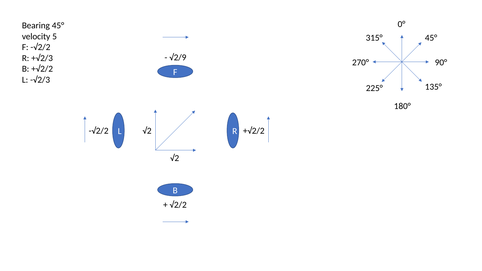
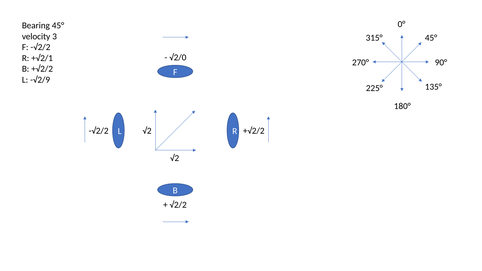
5: 5 -> 3 (55, 36)
√2/9: √2/9 -> √2/0 (178, 58)
+√2/3: +√2/3 -> +√2/1 (42, 58)
-√2/3: -√2/3 -> -√2/9 (40, 80)
